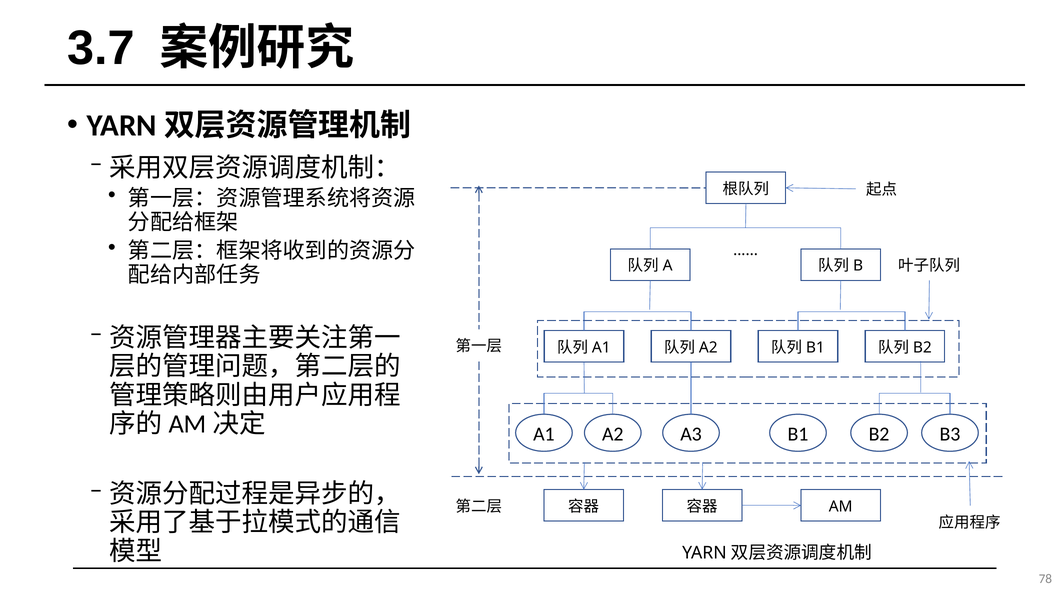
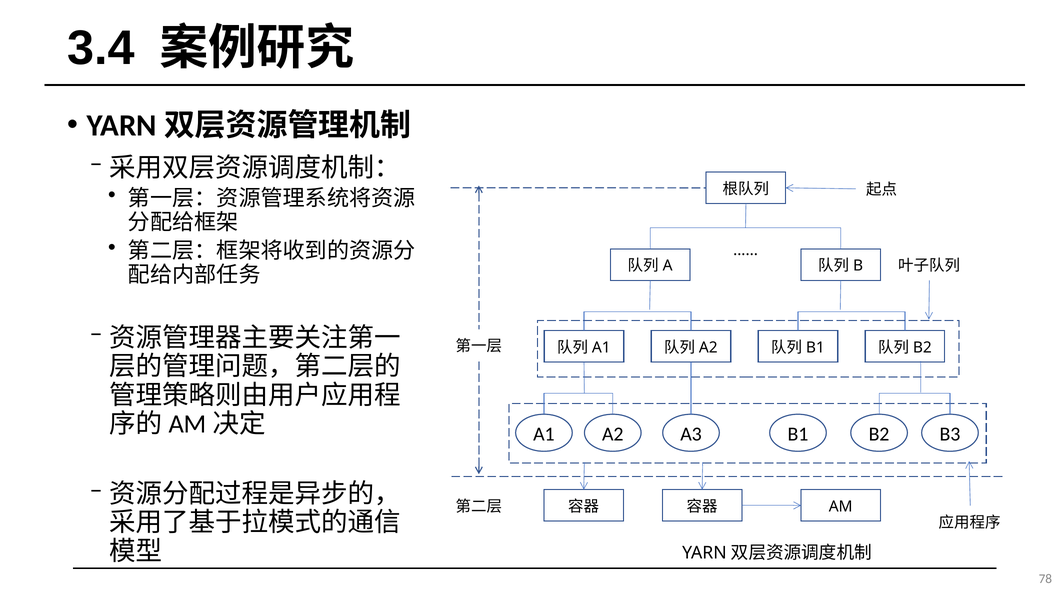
3.7: 3.7 -> 3.4 (101, 48)
